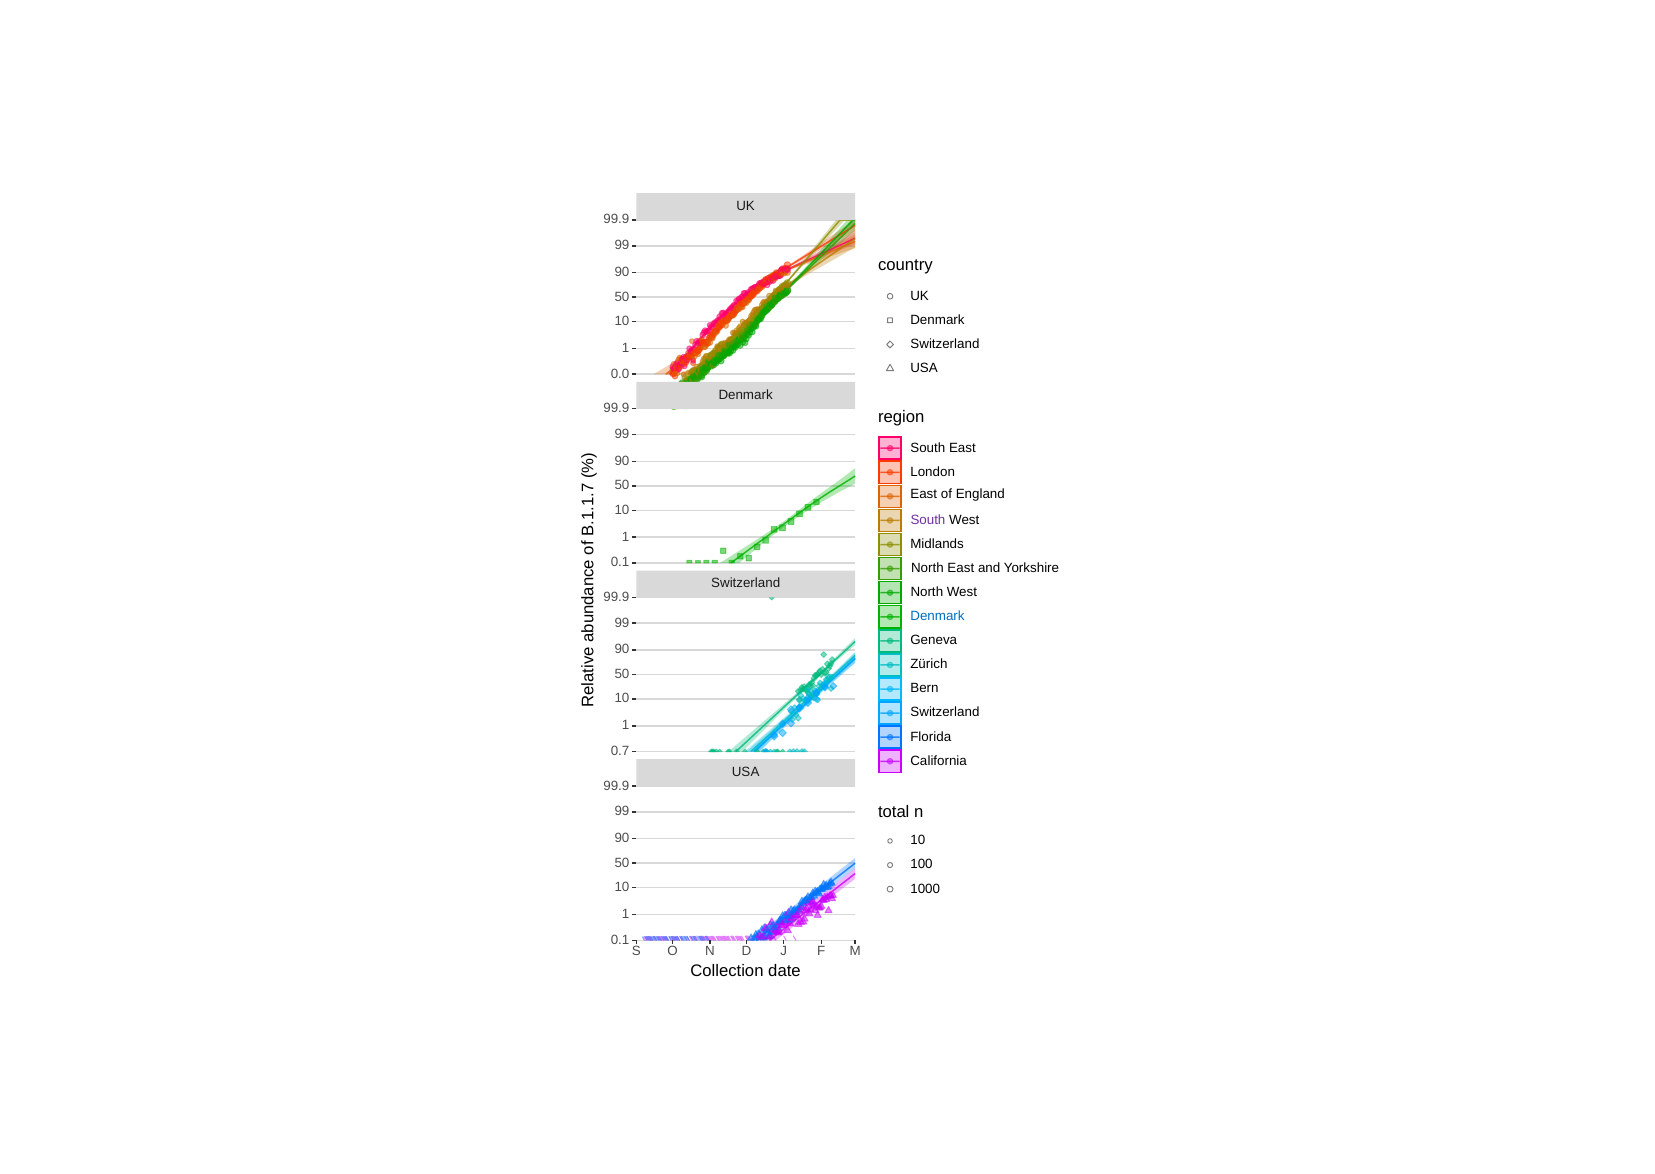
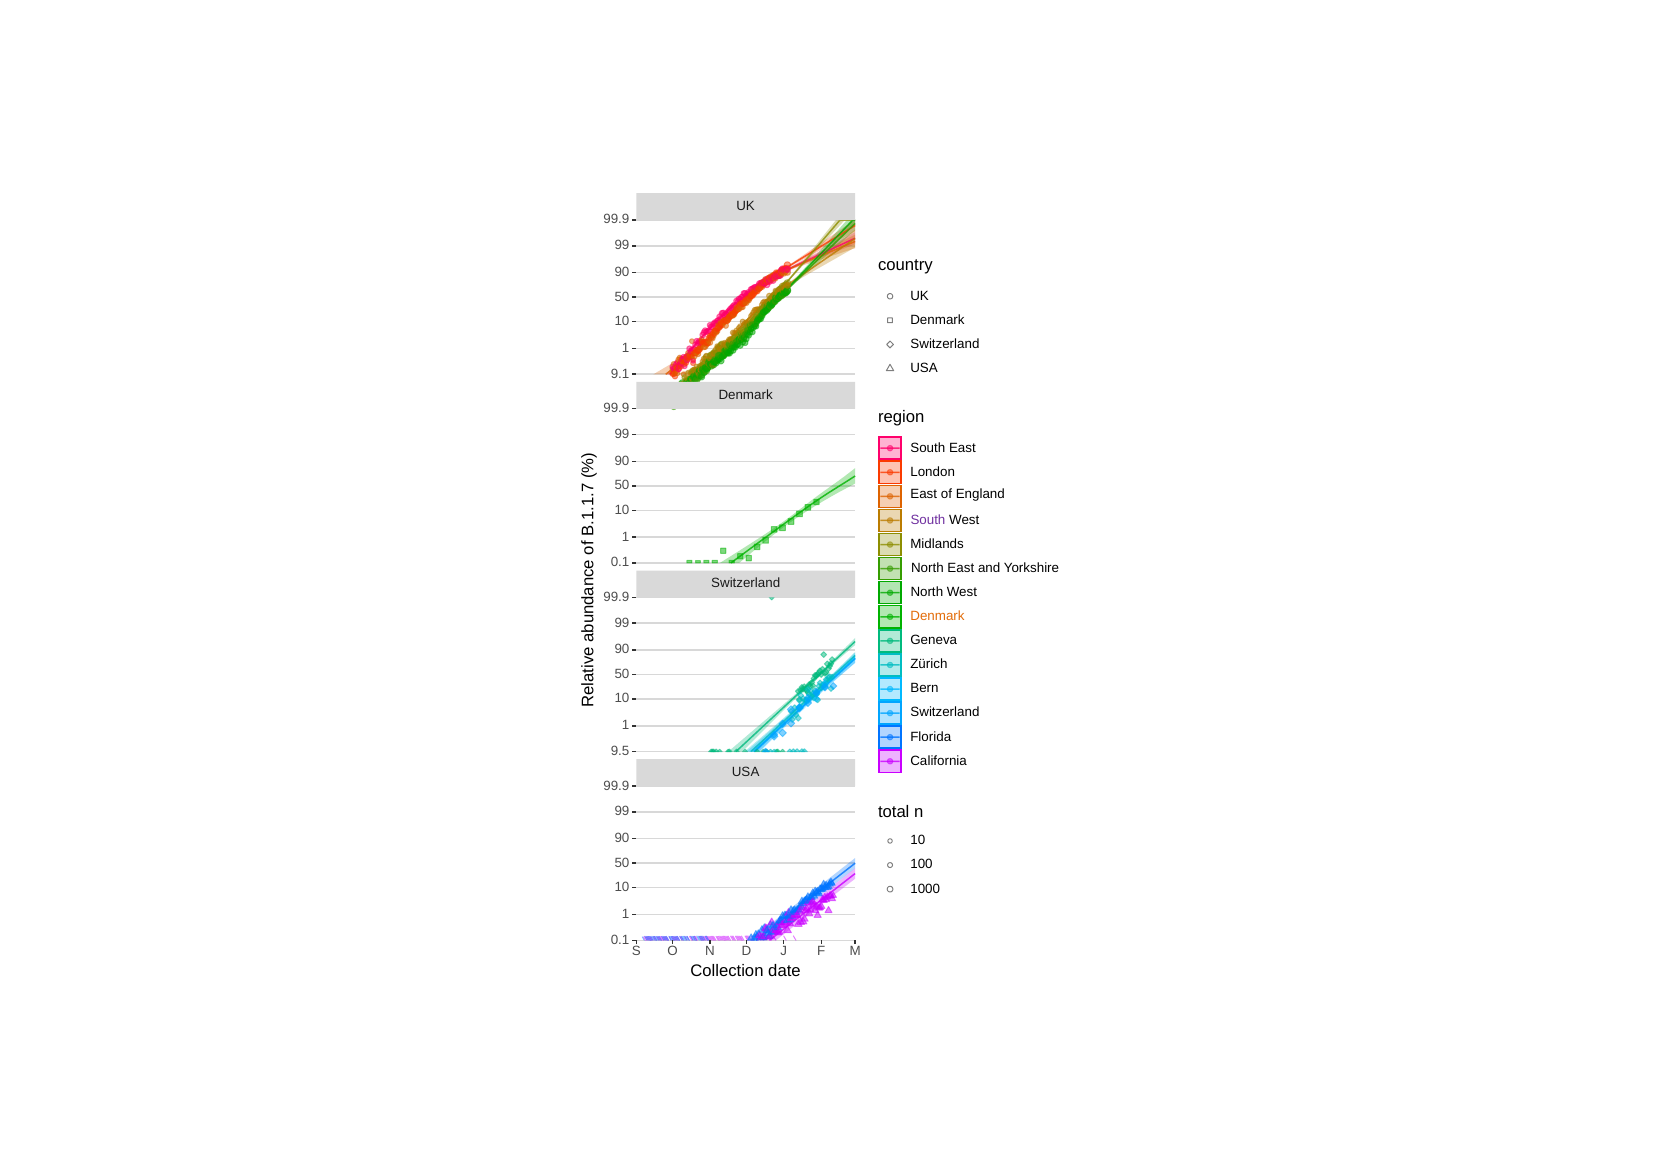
0.0: 0.0 -> 9.1 (620, 374)
Denmark colour: blue -> orange (937, 616)
0.7: 0.7 -> 9.5 (620, 751)
